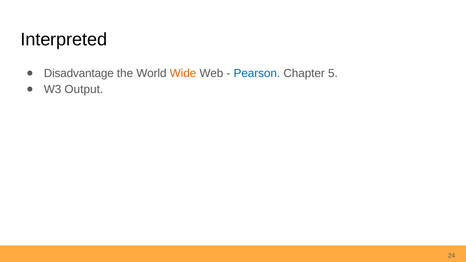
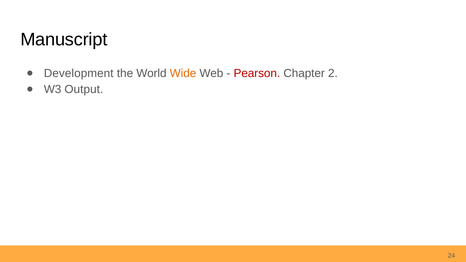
Interpreted: Interpreted -> Manuscript (64, 39)
Disadvantage: Disadvantage -> Development (79, 73)
Pearson colour: blue -> red (257, 73)
5: 5 -> 2 (333, 73)
